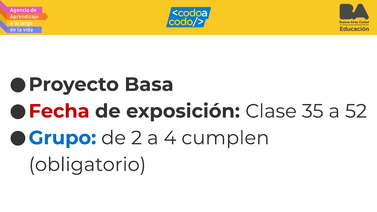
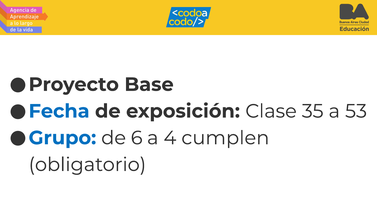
Basa: Basa -> Base (149, 85)
Fecha colour: red -> blue (59, 111)
52: 52 -> 53 (356, 111)
2: 2 -> 6 (137, 138)
